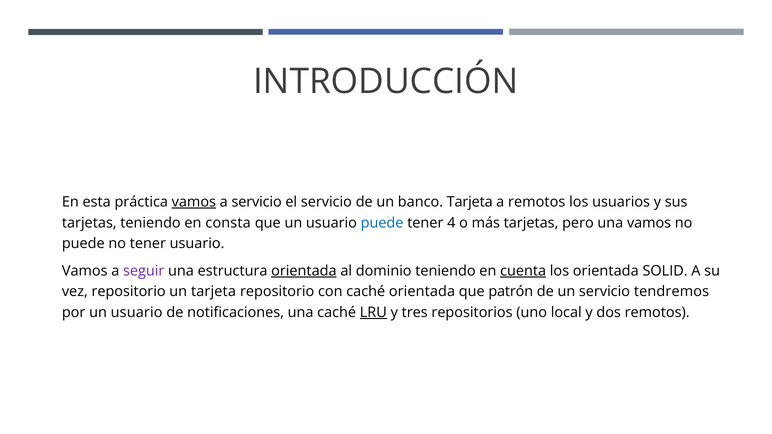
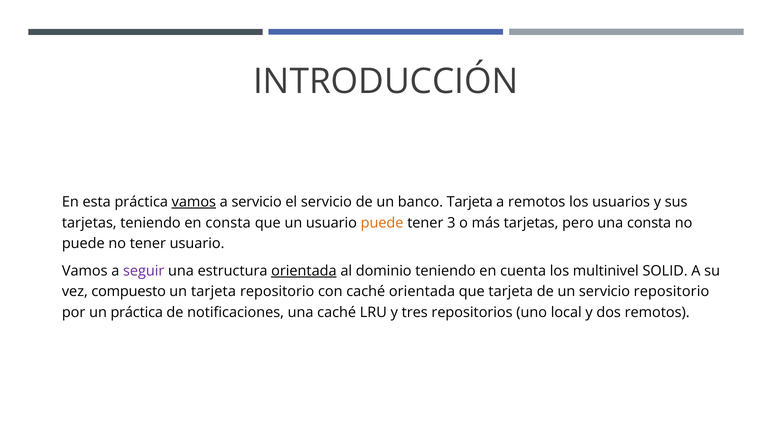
puede colour: blue -> orange (382, 223)
4: 4 -> 3 (451, 223)
una vamos: vamos -> consta (649, 223)
cuenta underline: present -> none (523, 271)
los orientada: orientada -> multinivel (606, 271)
vez repositorio: repositorio -> compuesto (129, 292)
que patrón: patrón -> tarjeta (511, 292)
servicio tendremos: tendremos -> repositorio (671, 292)
por un usuario: usuario -> práctica (137, 313)
LRU underline: present -> none (373, 313)
